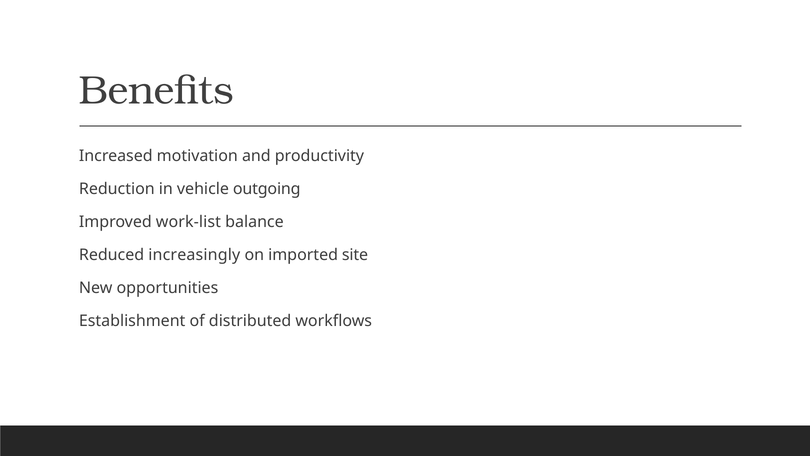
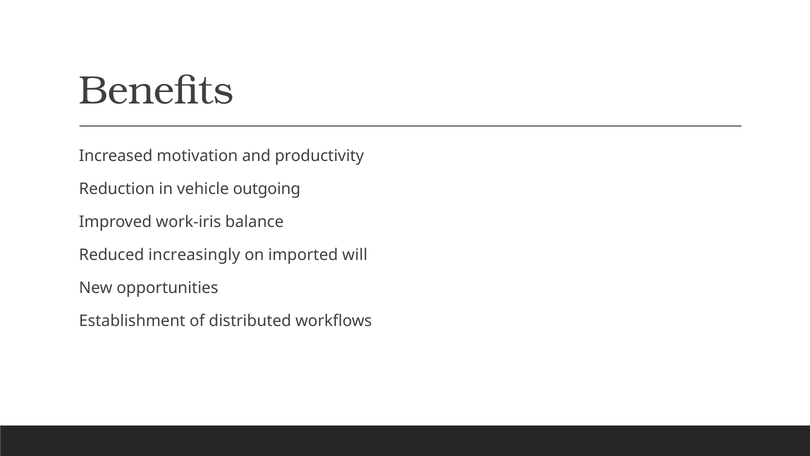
work-list: work-list -> work-iris (188, 222)
site: site -> will (355, 255)
